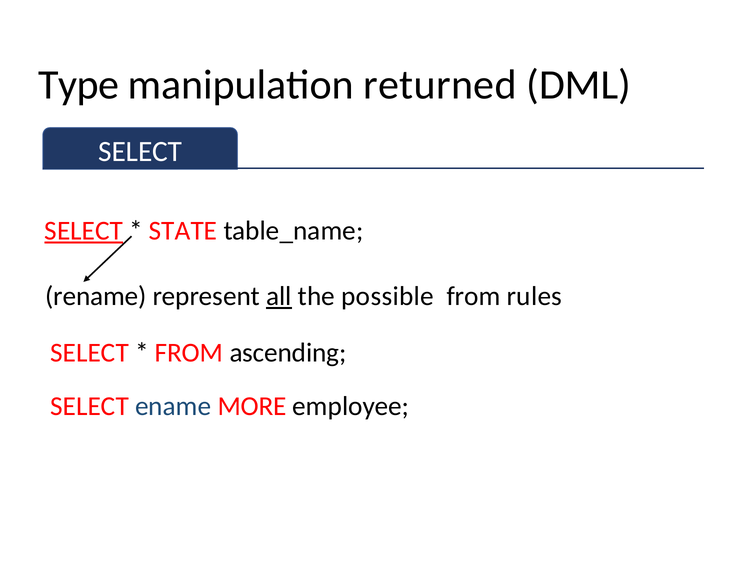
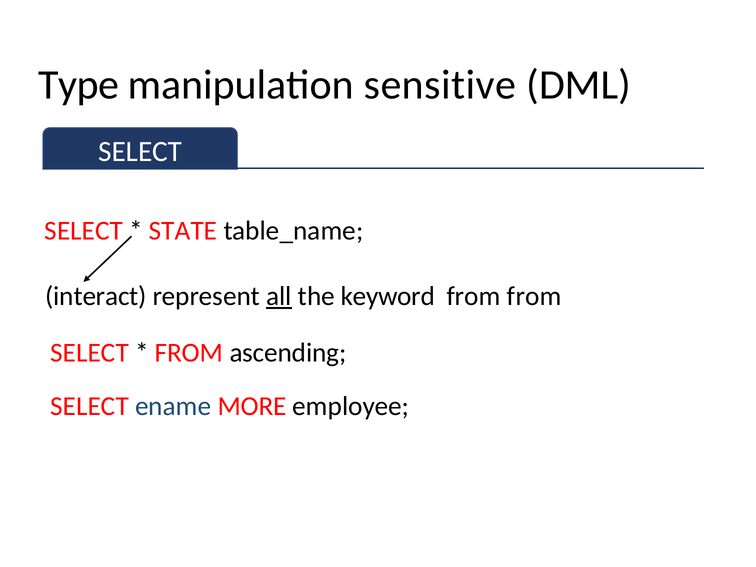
returned: returned -> sensitive (440, 85)
SELECT underline: present -> none (84, 231)
rename: rename -> interact (96, 296)
possible: possible -> keyword (388, 296)
from rules: rules -> from (534, 296)
